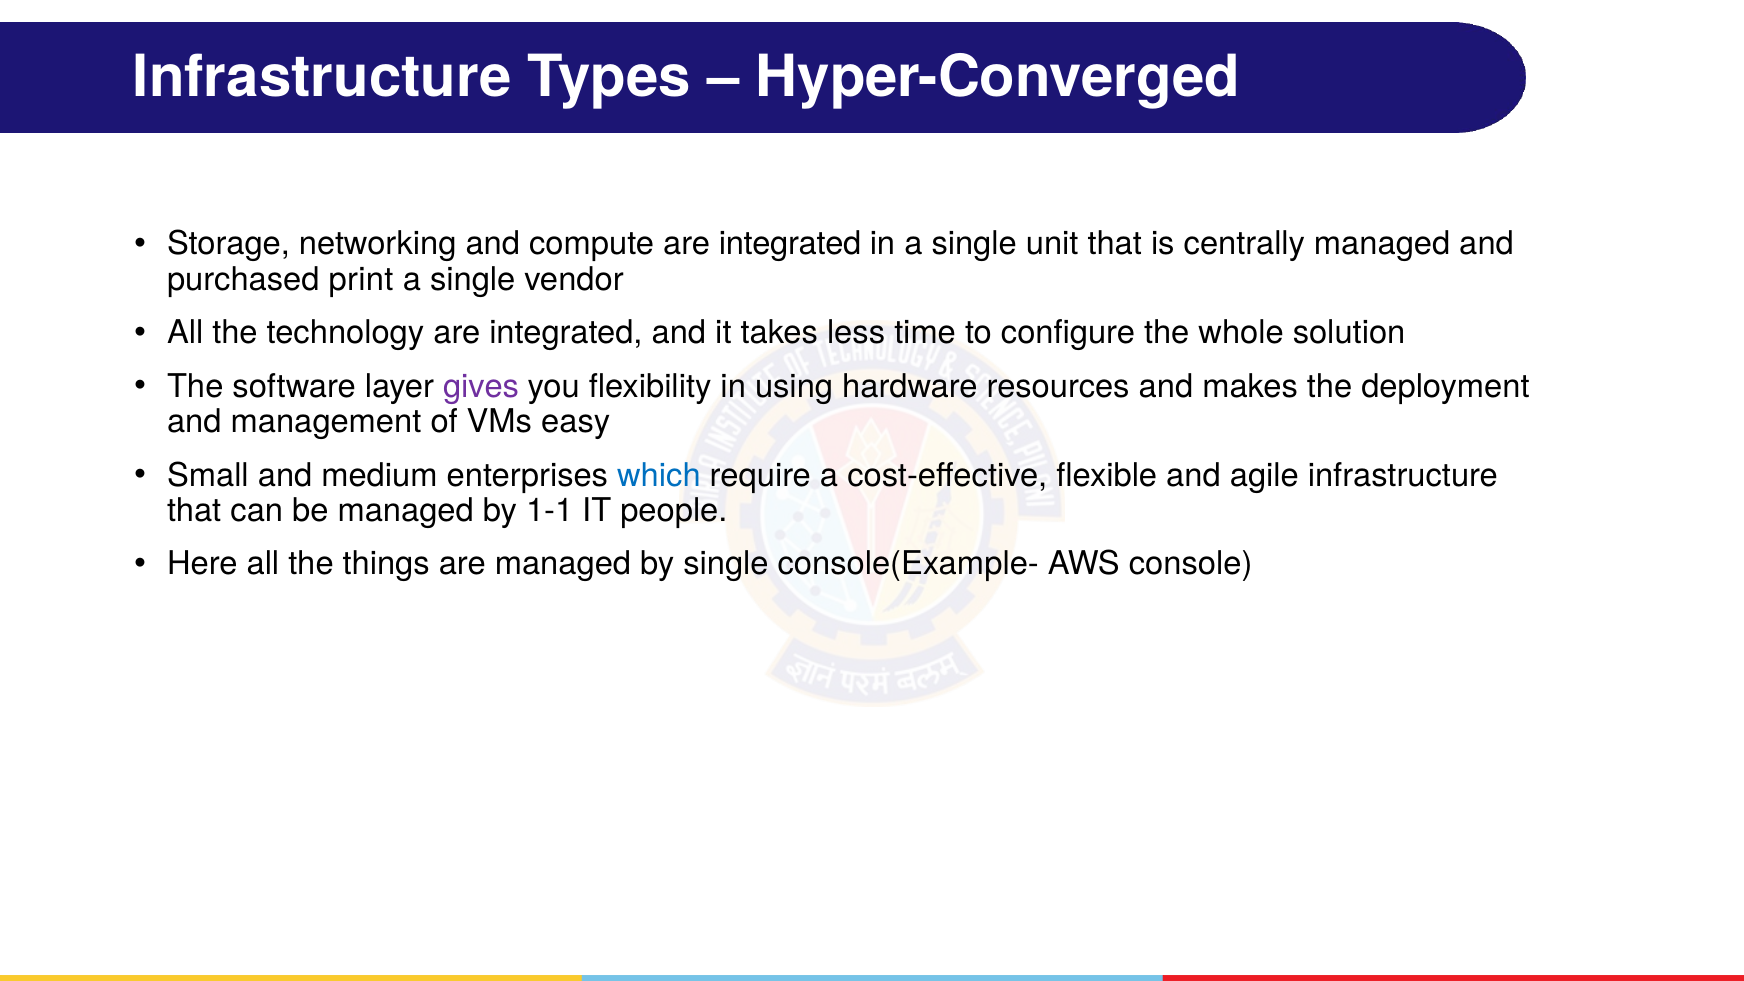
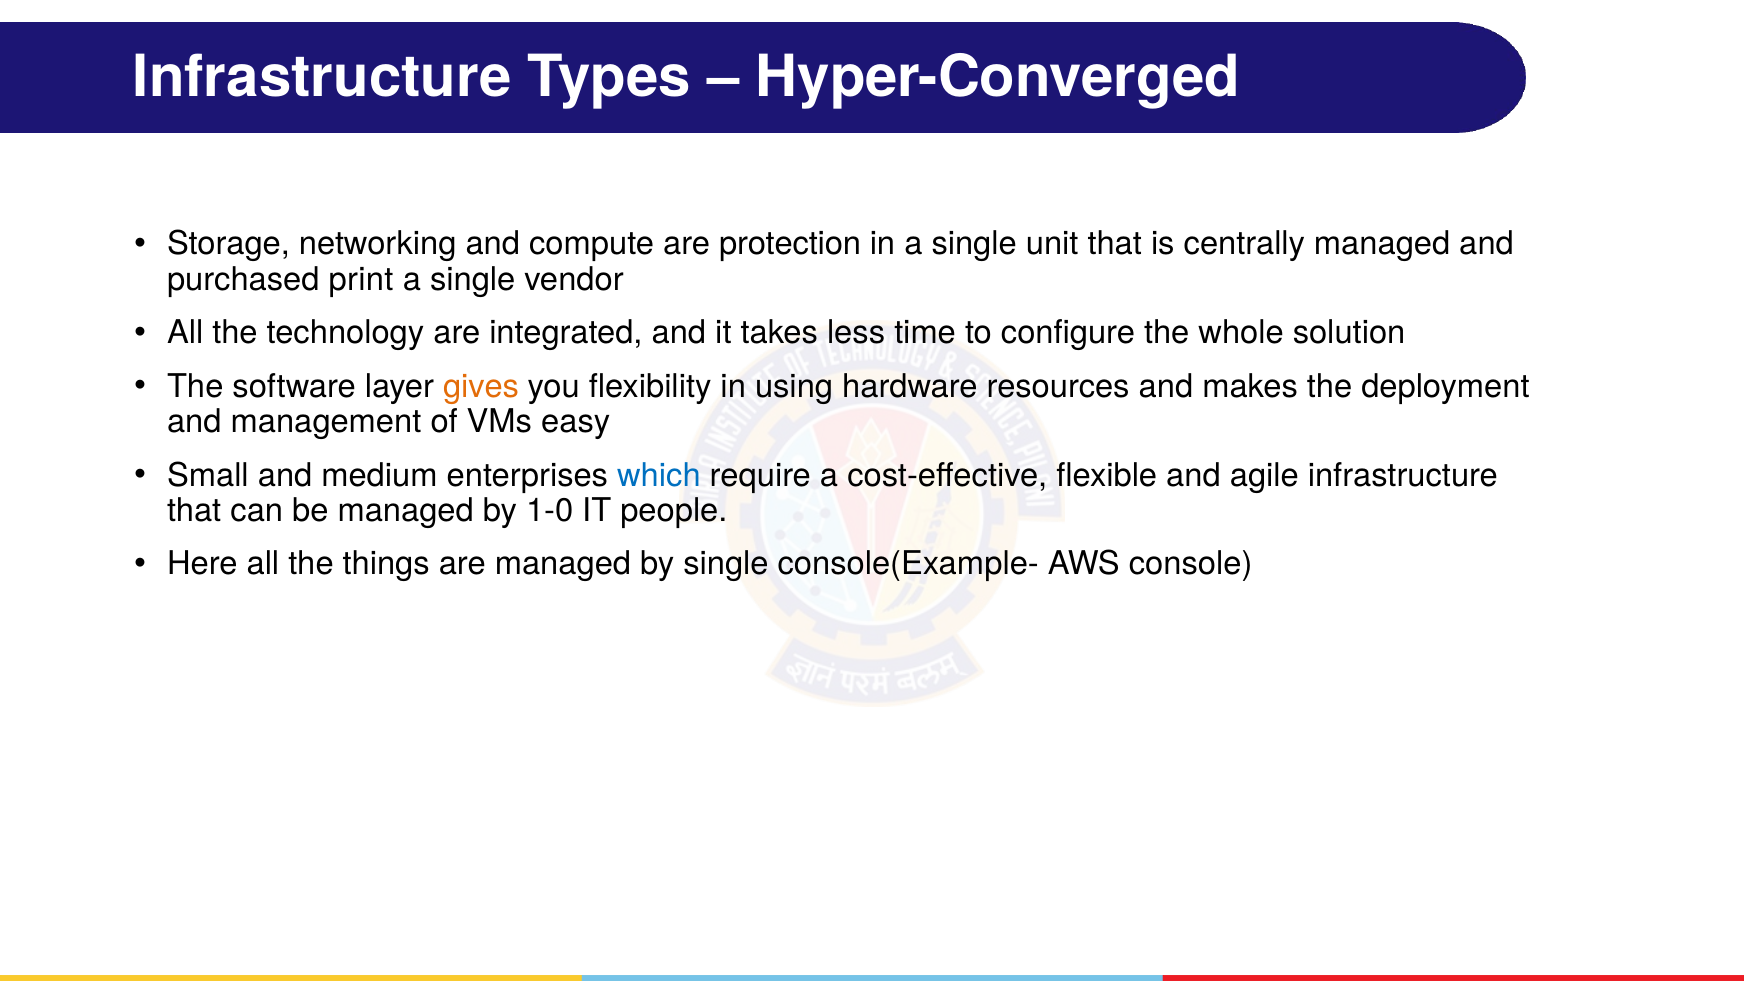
compute are integrated: integrated -> protection (790, 244)
gives colour: purple -> orange (481, 386)
1-1: 1-1 -> 1-0 (550, 511)
